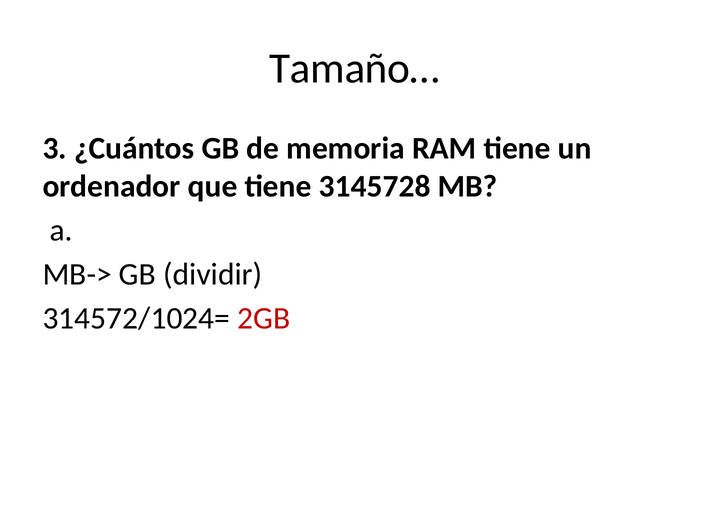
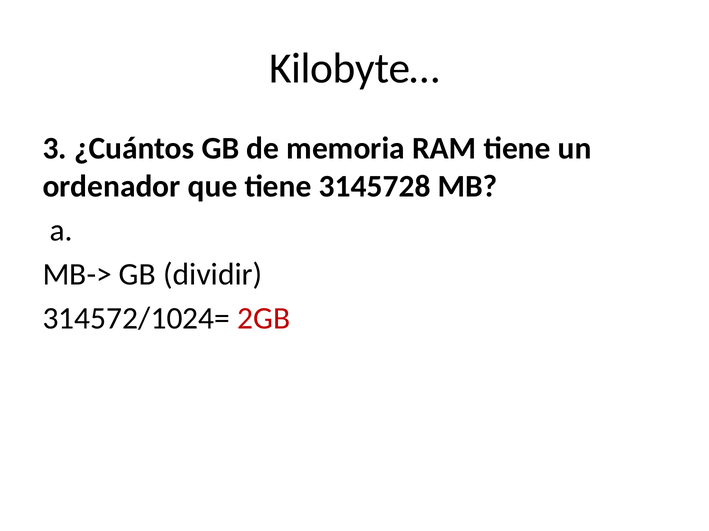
Tamaño…: Tamaño… -> Kilobyte… (354, 69)
